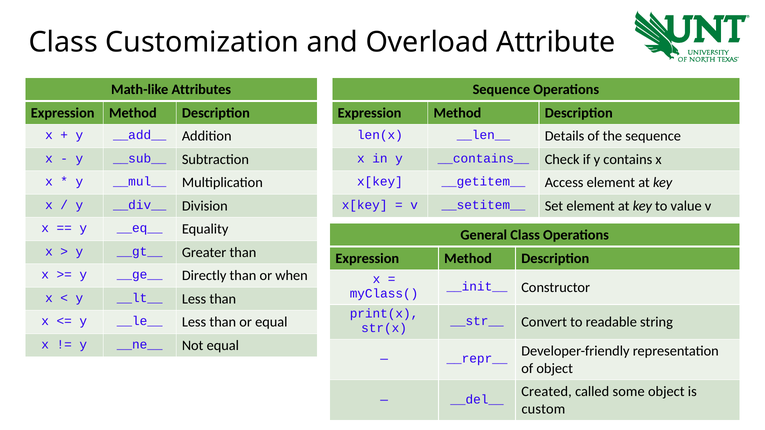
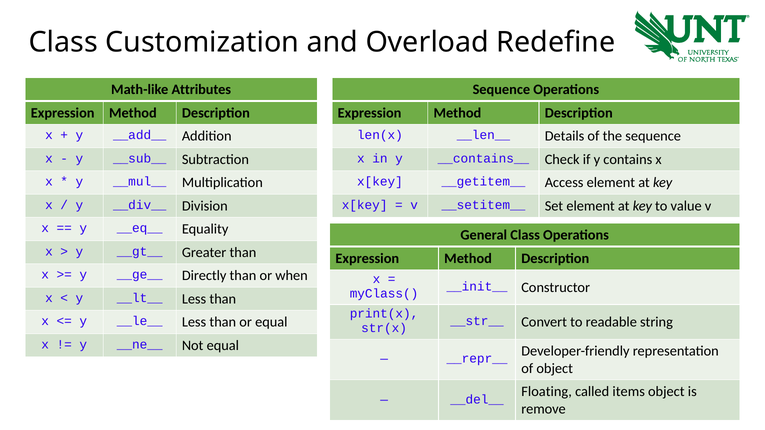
Attribute: Attribute -> Redefine (556, 43)
Created: Created -> Floating (547, 392)
some: some -> items (629, 392)
custom: custom -> remove (543, 409)
